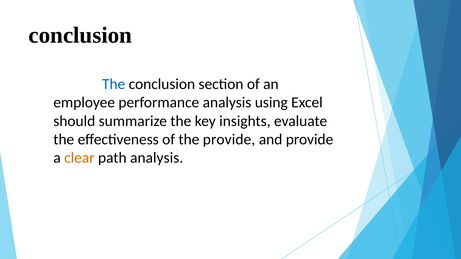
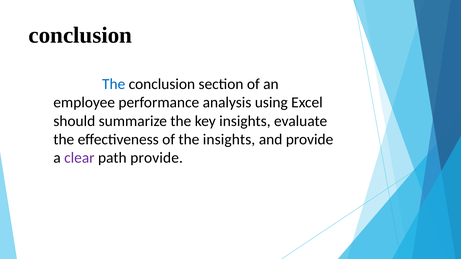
the provide: provide -> insights (229, 140)
clear colour: orange -> purple (79, 158)
path analysis: analysis -> provide (157, 158)
